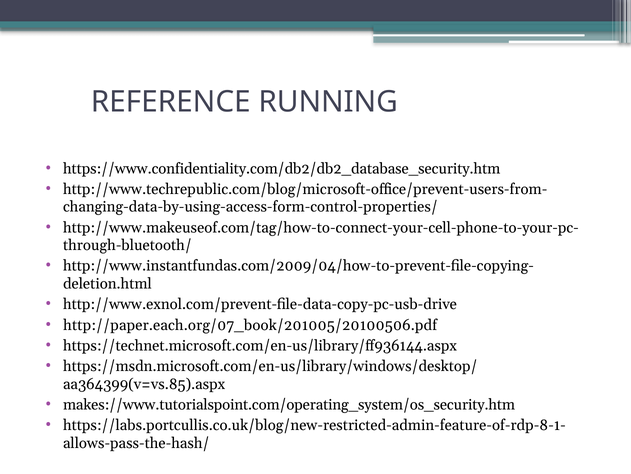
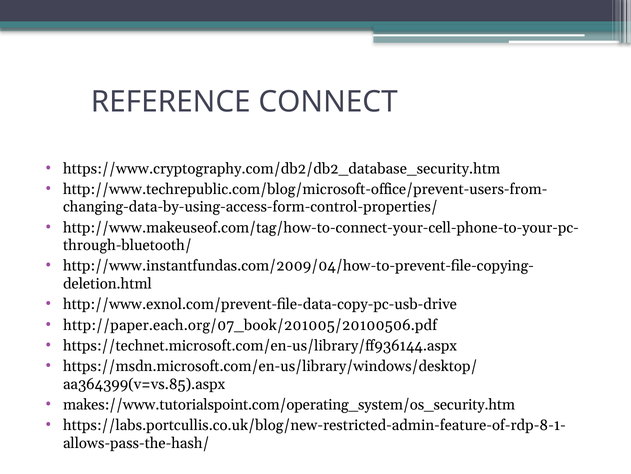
RUNNING: RUNNING -> CONNECT (328, 102)
https://www.confidentiality.com/db2/db2_database_security.htm: https://www.confidentiality.com/db2/db2_database_security.htm -> https://www.cryptography.com/db2/db2_database_security.htm (282, 168)
